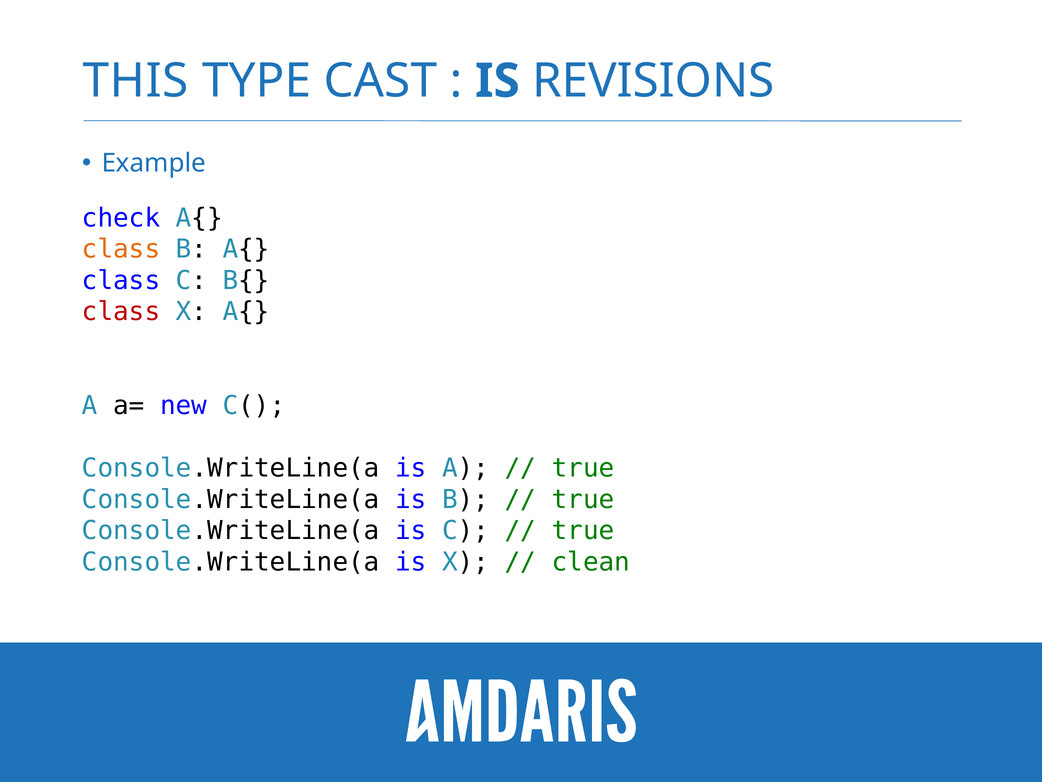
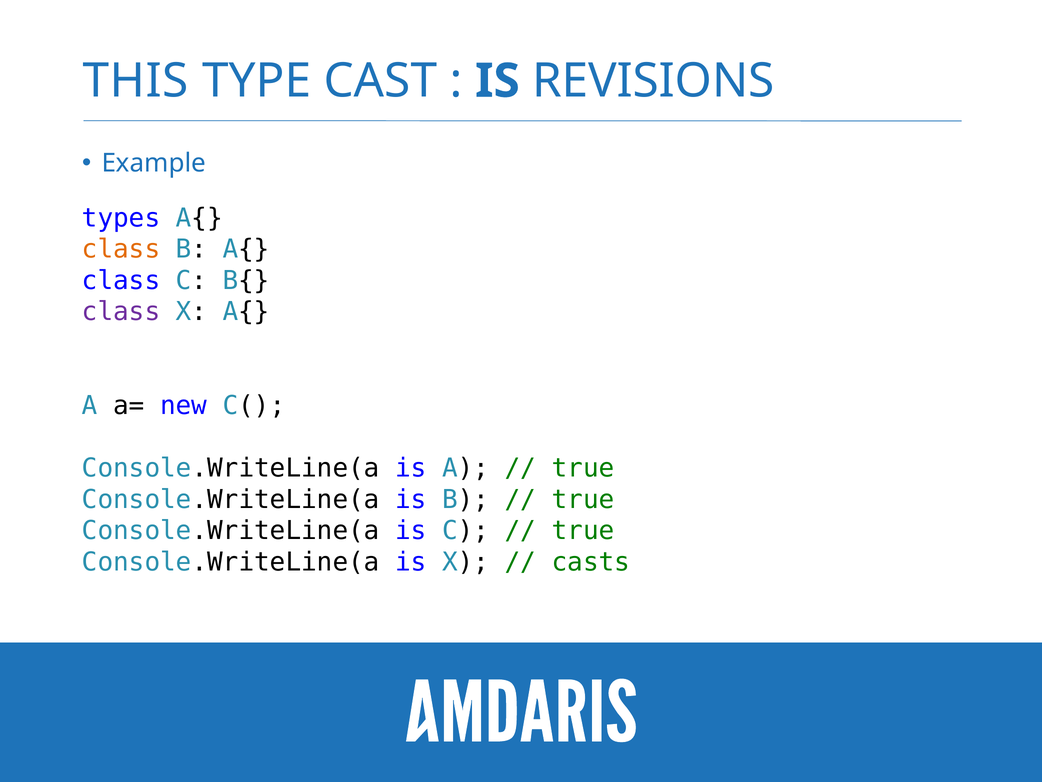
check: check -> types (121, 218)
class colour: red -> purple (121, 312)
clean: clean -> casts (591, 562)
